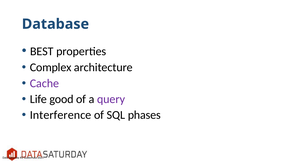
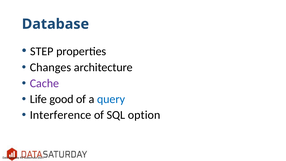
BEST: BEST -> STEP (42, 51)
Complex: Complex -> Changes (51, 67)
query colour: purple -> blue (111, 99)
phases: phases -> option (144, 115)
